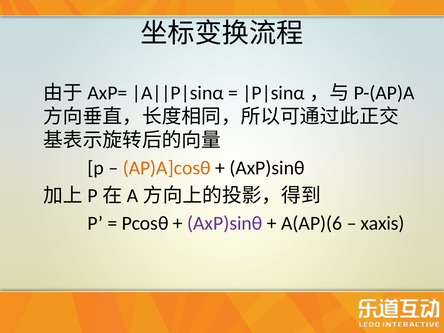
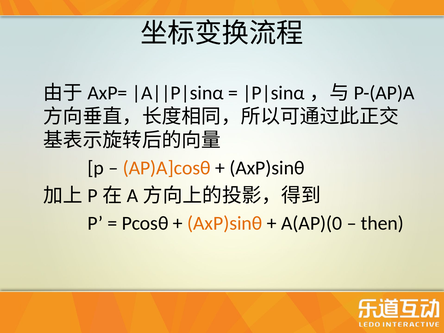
AxP)sinθ colour: purple -> orange (225, 223)
A(AP)(6: A(AP)(6 -> A(AP)(0 (312, 223)
xaxis: xaxis -> then (382, 223)
